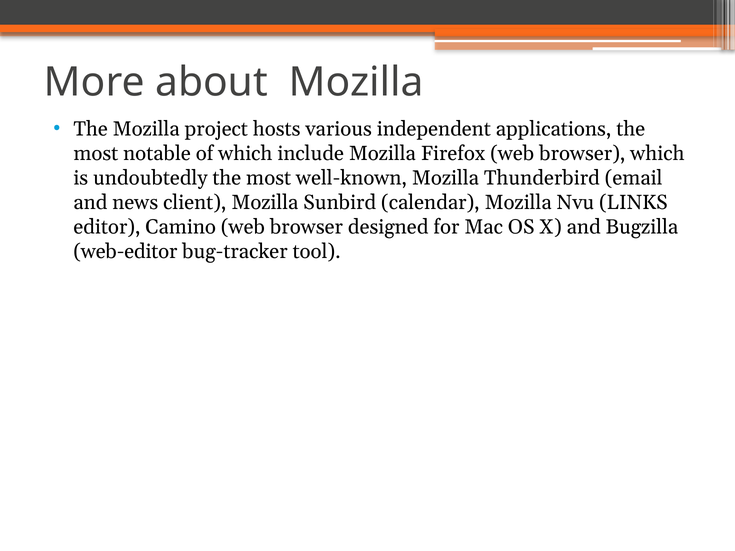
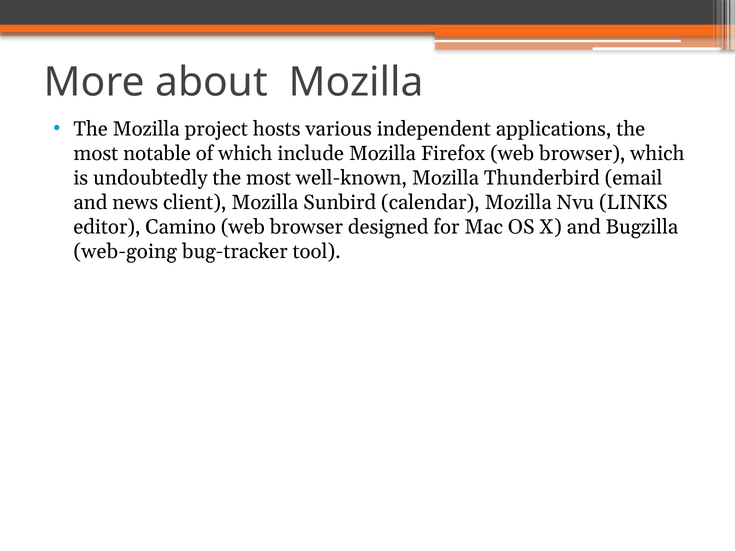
web-editor: web-editor -> web-going (125, 252)
